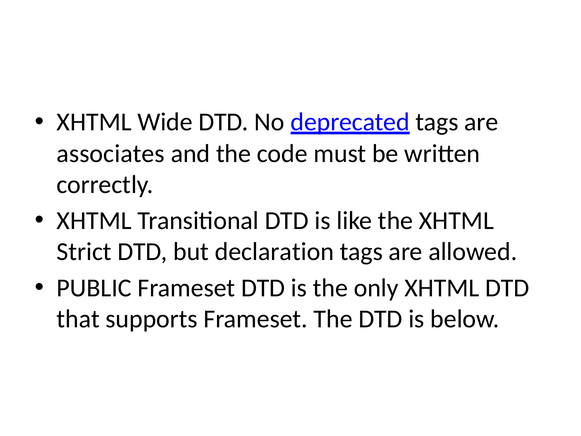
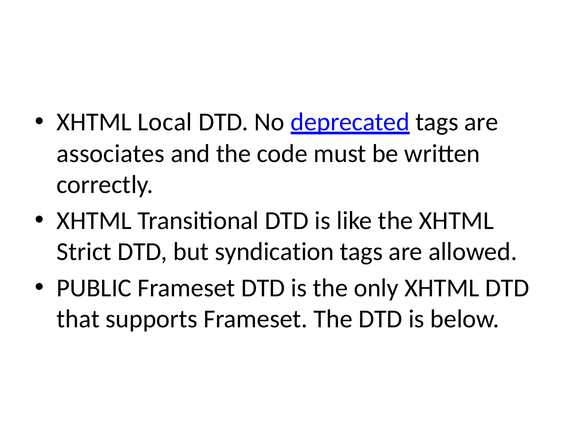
Wide: Wide -> Local (165, 122)
declaration: declaration -> syndication (274, 252)
